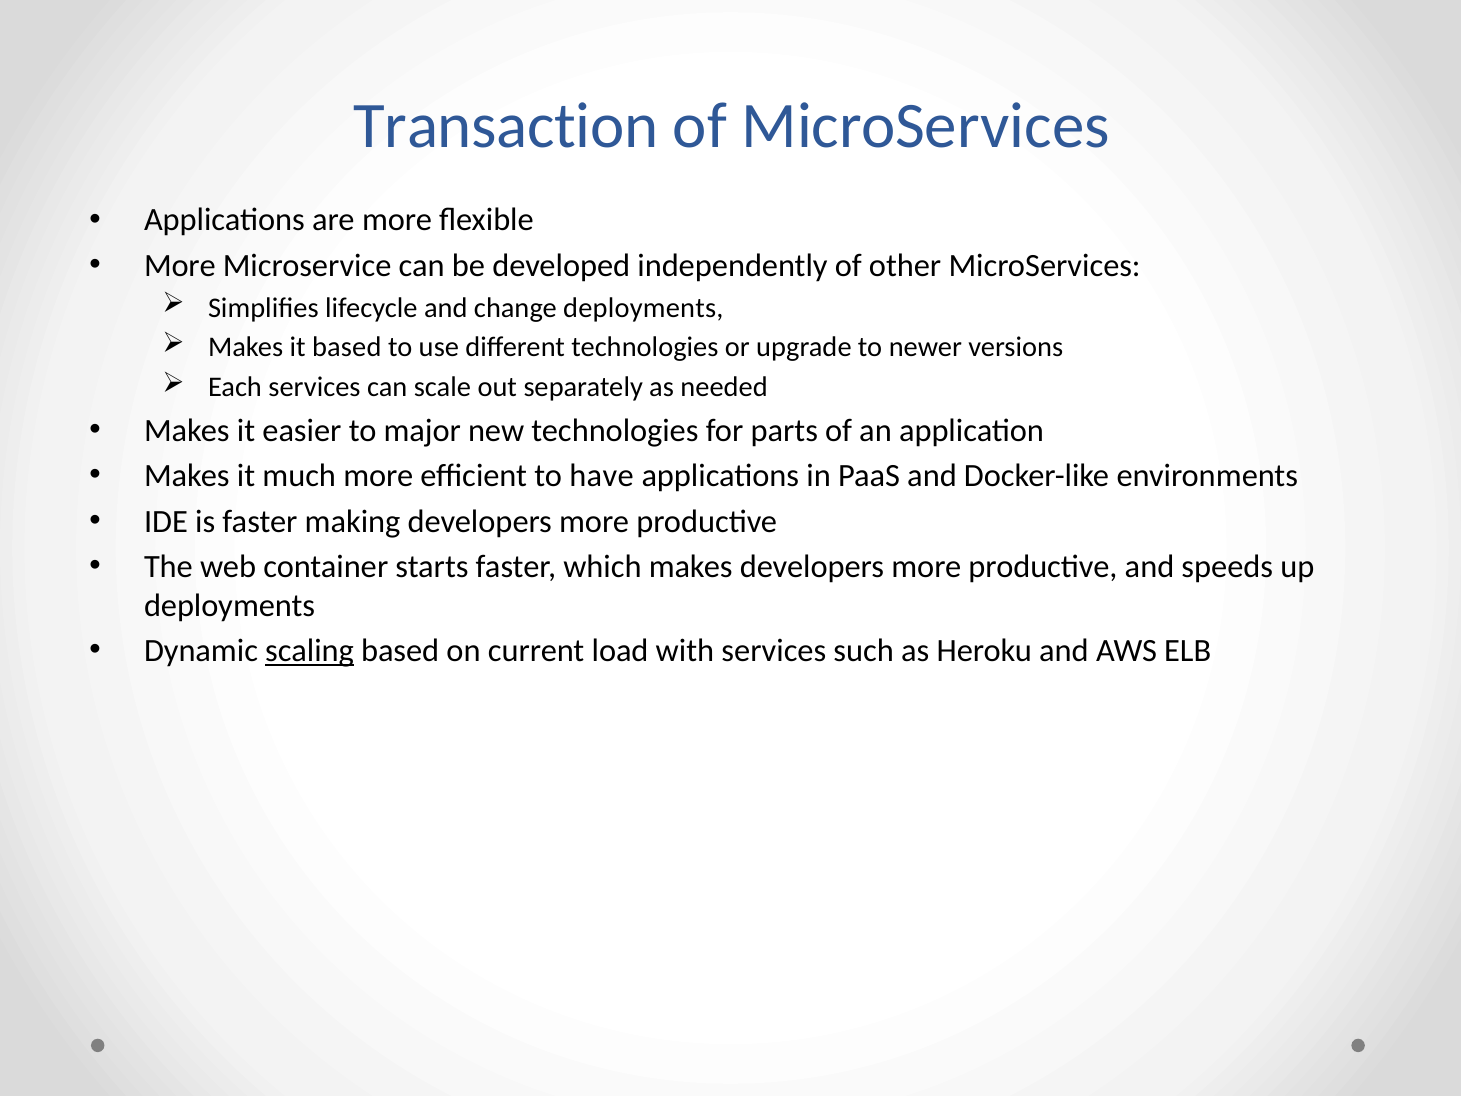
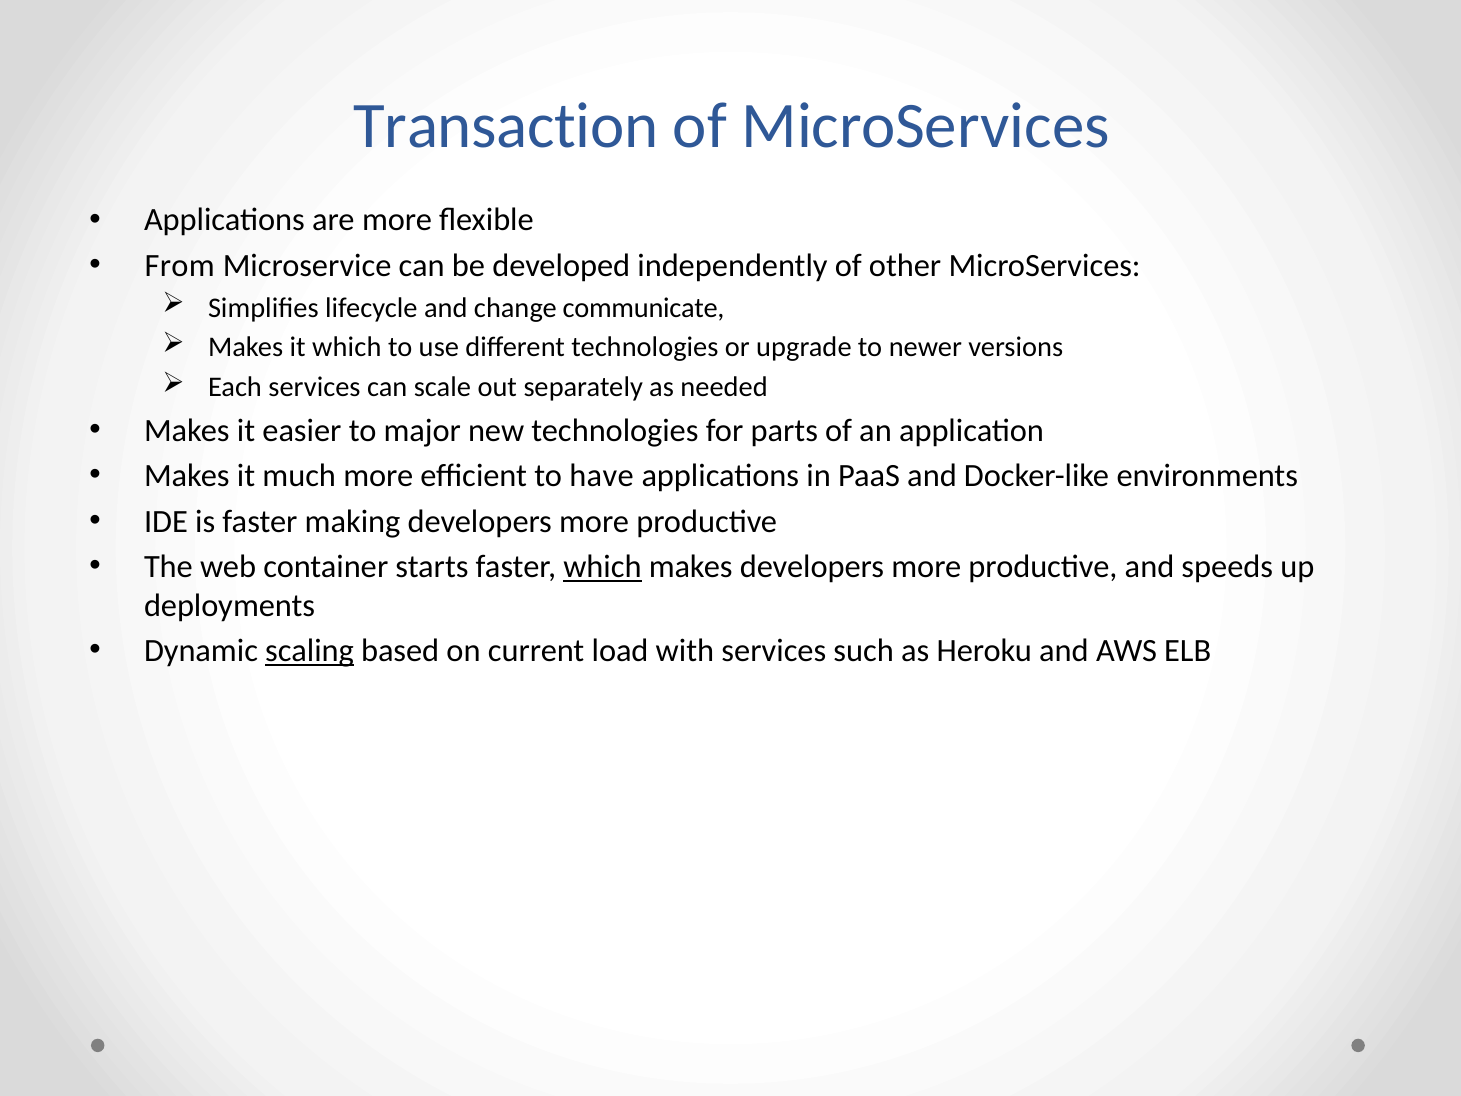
More: More -> From (180, 266)
change deployments: deployments -> communicate (644, 308)
it based: based -> which (347, 347)
which underline: none -> present (602, 567)
